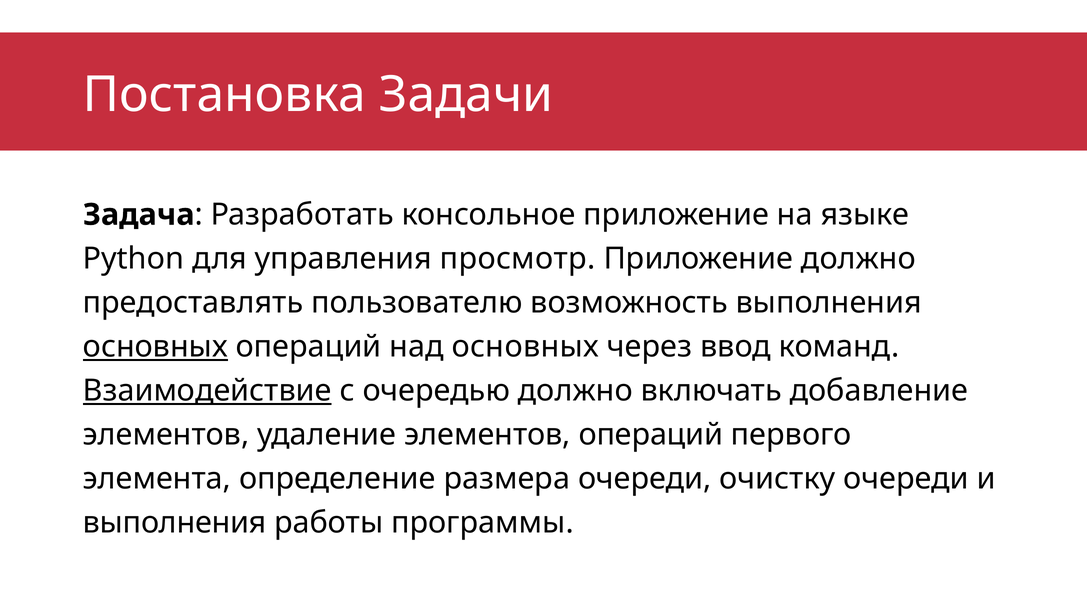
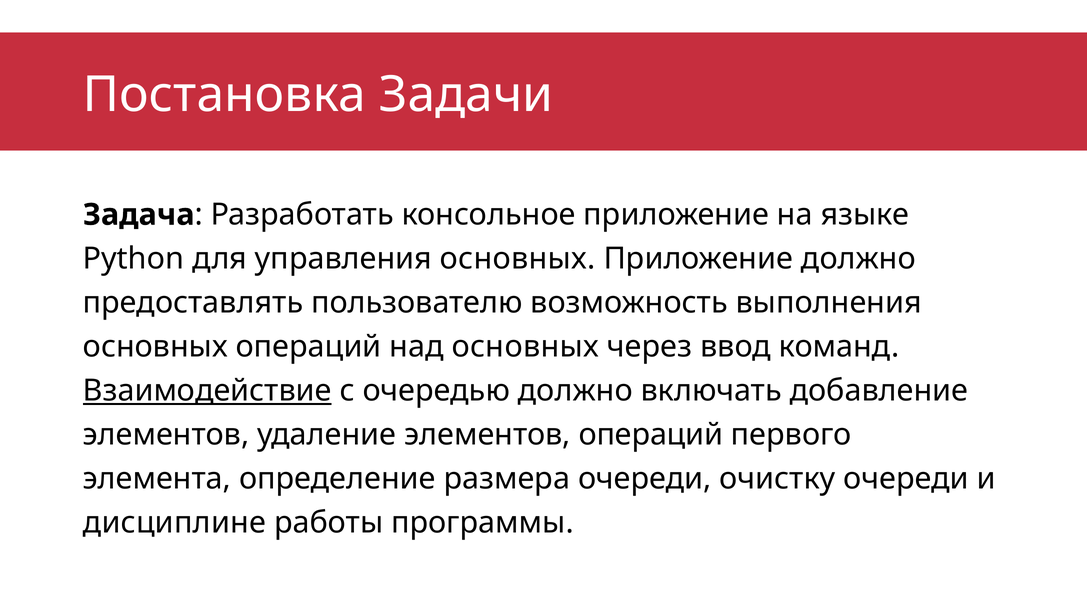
управления просмотр: просмотр -> основных (518, 259)
основных underline: present -> none (155, 347)
выполнения: выполнения -> дисциплине (174, 523)
